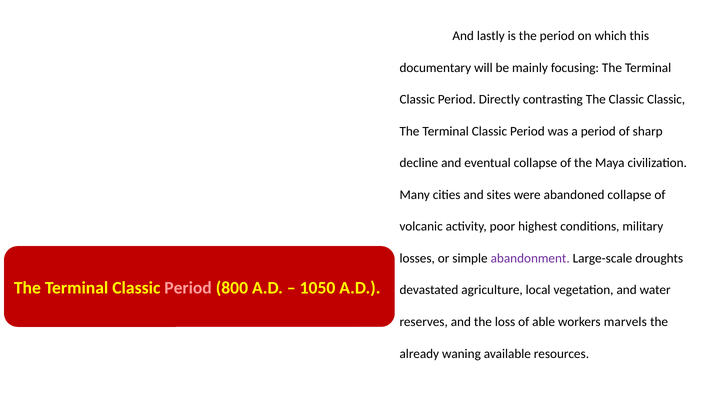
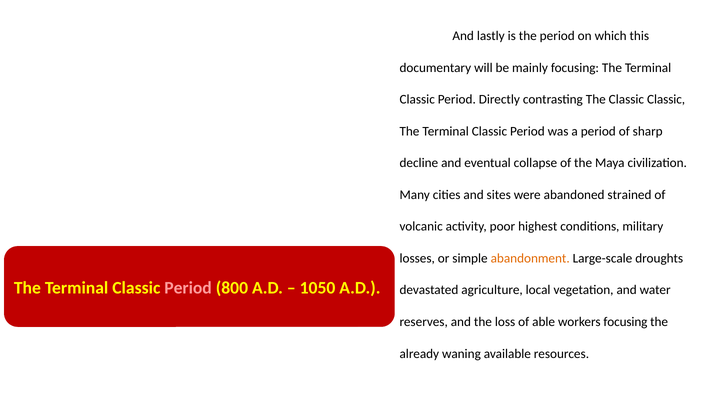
abandoned collapse: collapse -> strained (629, 195)
abandonment colour: purple -> orange (530, 258)
workers marvels: marvels -> focusing (625, 322)
